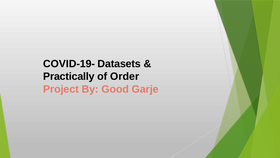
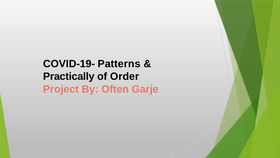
Datasets: Datasets -> Patterns (119, 64)
Good: Good -> Often (115, 89)
